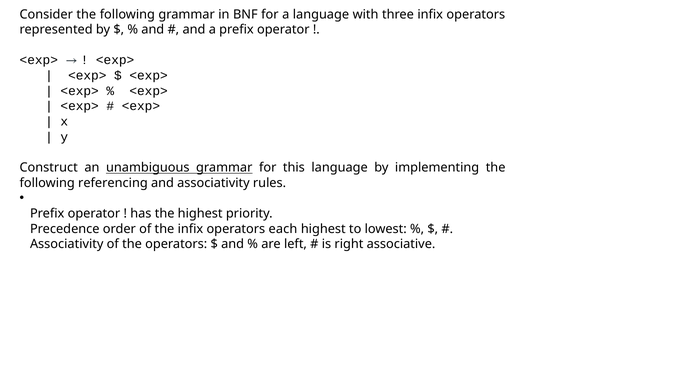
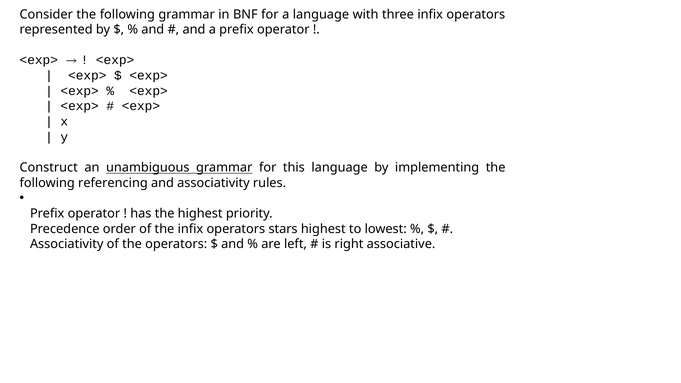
each: each -> stars (283, 229)
